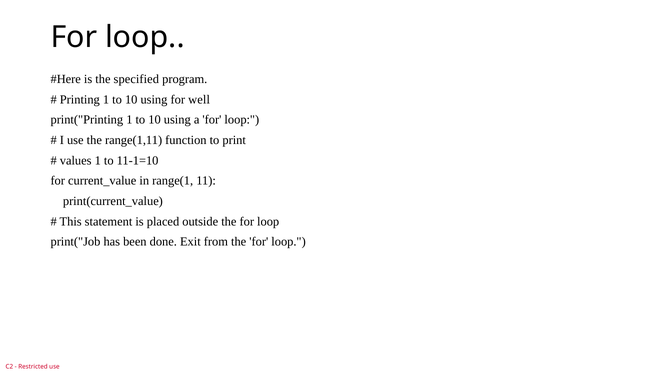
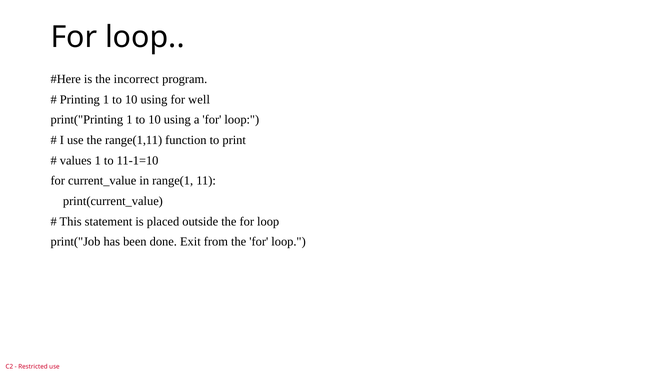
specified: specified -> incorrect (136, 79)
